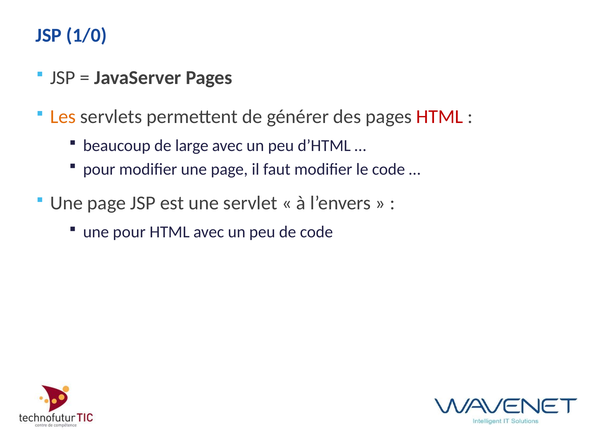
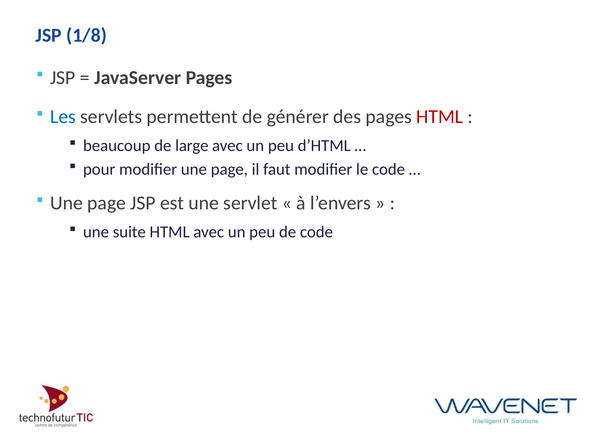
1/0: 1/0 -> 1/8 (87, 35)
Les colour: orange -> blue (63, 117)
une pour: pour -> suite (129, 232)
